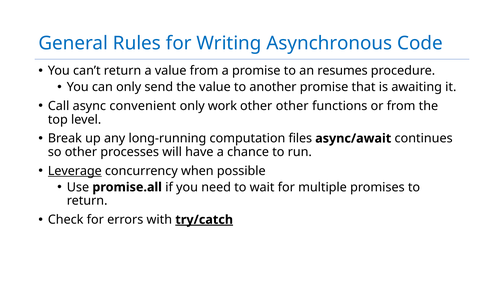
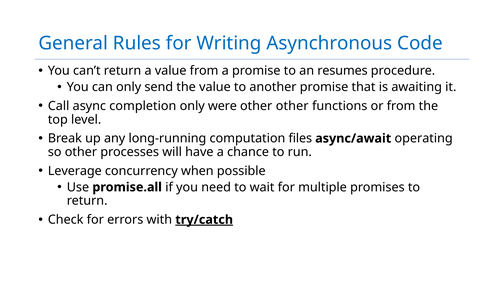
convenient: convenient -> completion (143, 106)
work: work -> were (222, 106)
continues: continues -> operating (424, 138)
Leverage underline: present -> none (75, 171)
